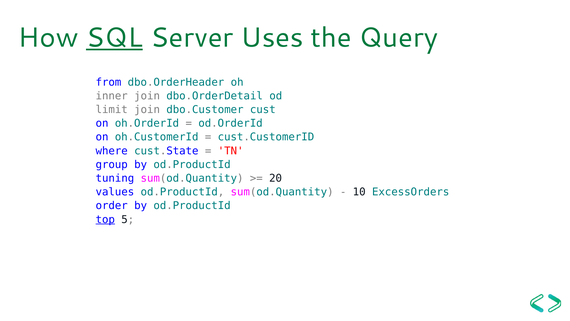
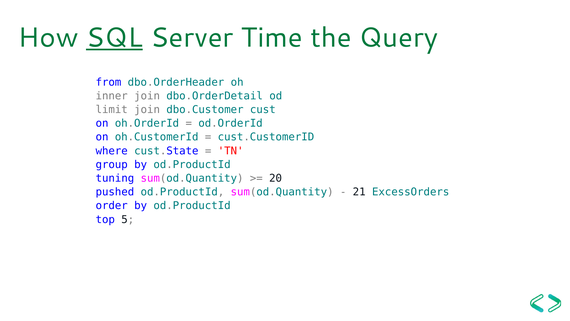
Uses: Uses -> Time (272, 38)
values: values -> pushed (115, 192)
10: 10 -> 21 (359, 192)
top underline: present -> none (105, 219)
